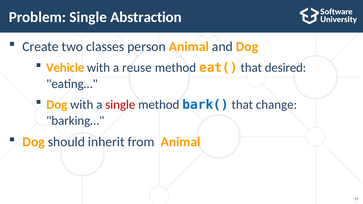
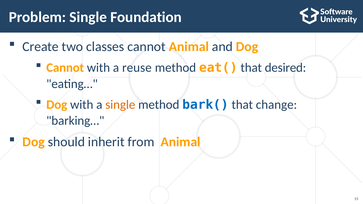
Abstraction: Abstraction -> Foundation (146, 17)
classes person: person -> cannot (147, 47)
Vehicle: Vehicle -> Cannot (65, 68)
single colour: red -> orange (120, 105)
